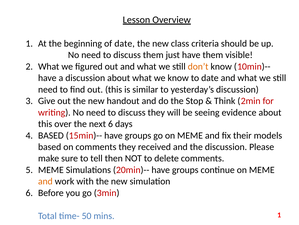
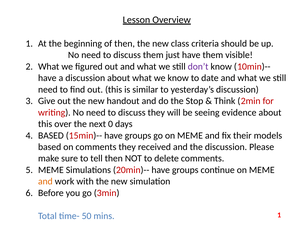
of date: date -> then (125, 43)
don’t colour: orange -> purple (198, 66)
next 6: 6 -> 0 (110, 124)
